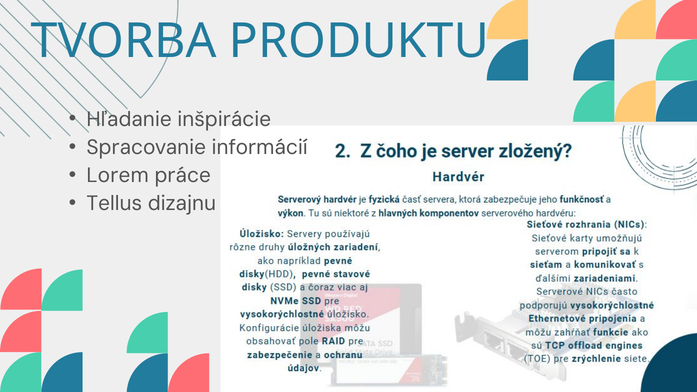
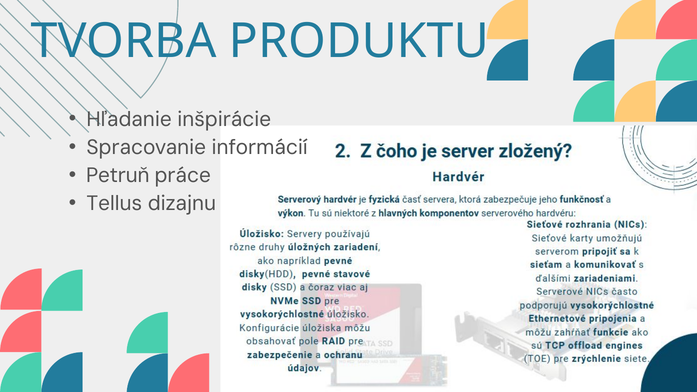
Lorem: Lorem -> Petruň (118, 175)
